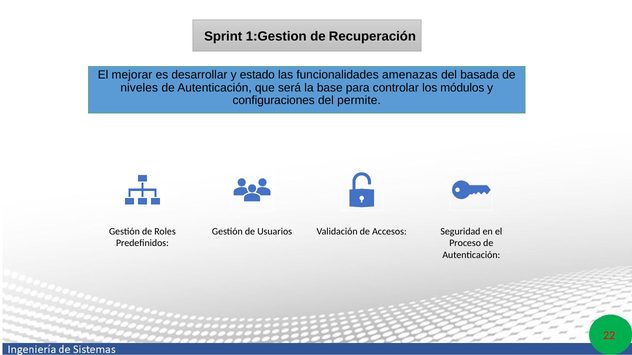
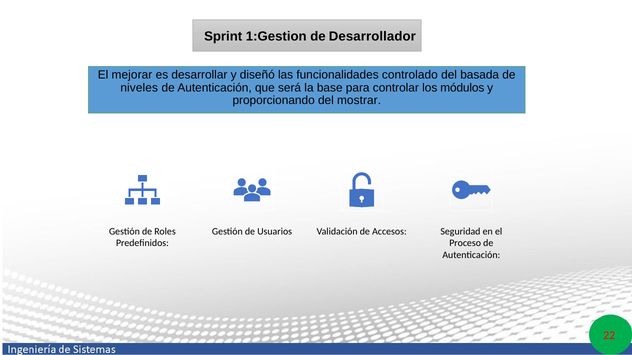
Recuperación: Recuperación -> Desarrollador (372, 36)
estado: estado -> diseñó (257, 75)
amenazas: amenazas -> controlado (410, 75)
configuraciones: configuraciones -> proporcionando (274, 101)
permite: permite -> mostrar (359, 101)
